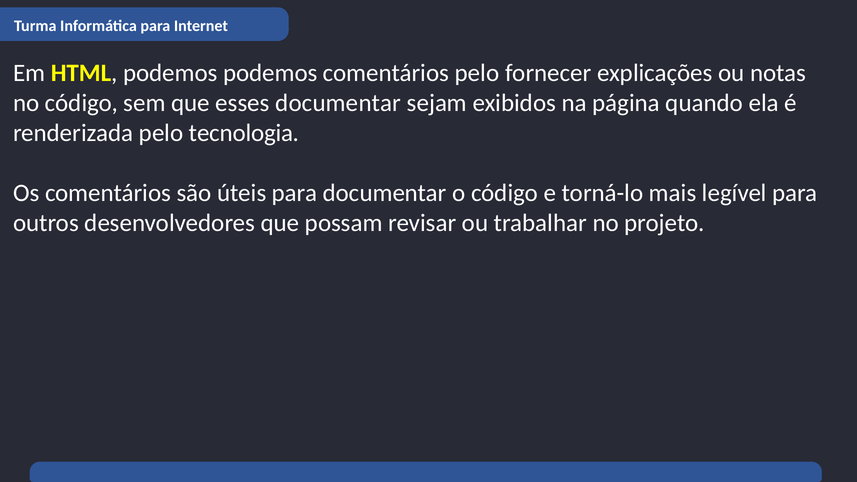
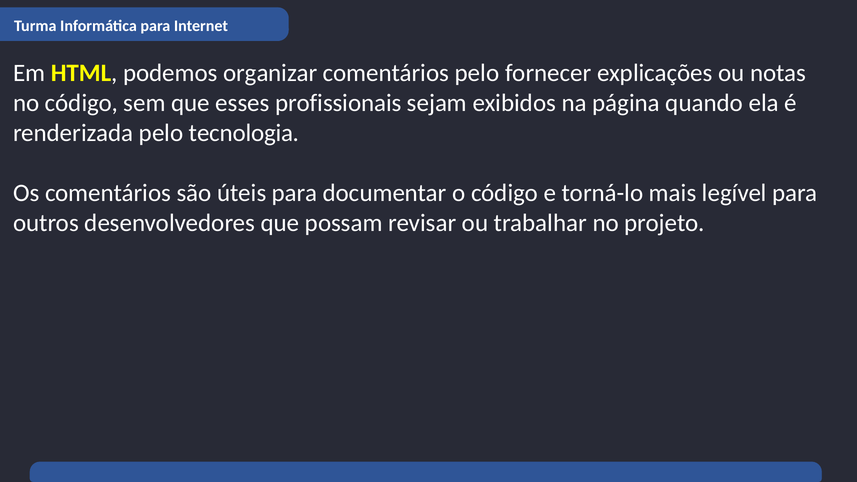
podemos podemos: podemos -> organizar (270, 73)
esses documentar: documentar -> profissionais (338, 103)
